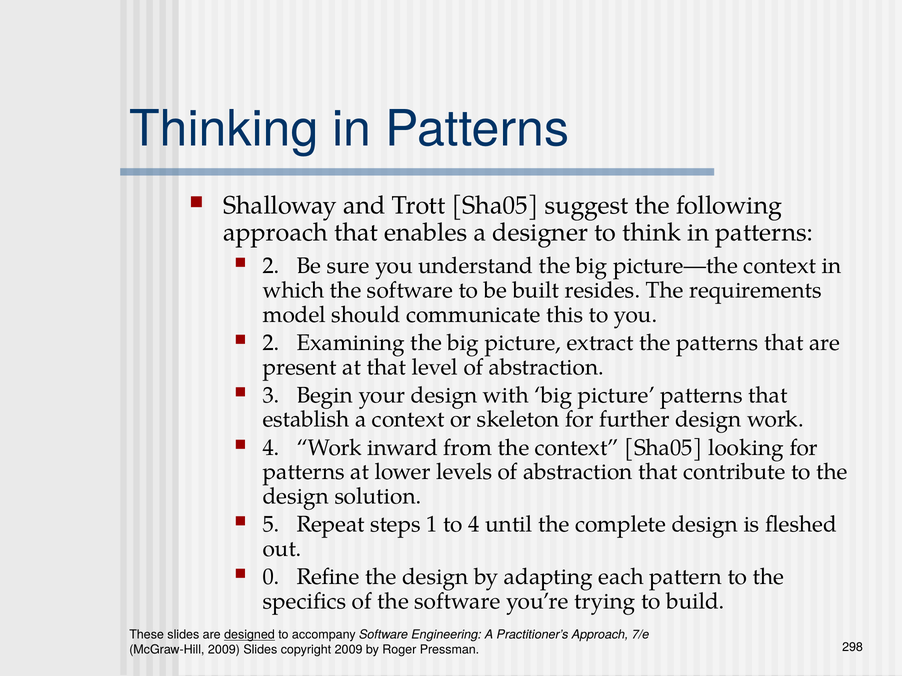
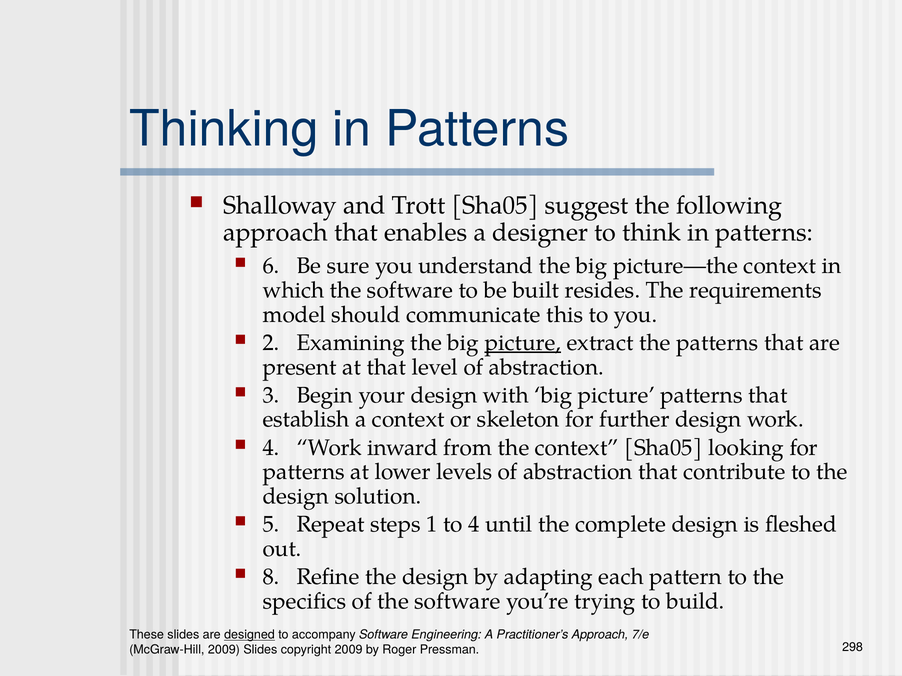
2: 2 -> 6 (271, 266)
picture underline: none -> present (523, 343)
0: 0 -> 8 (271, 577)
